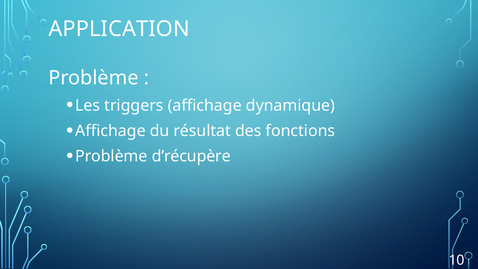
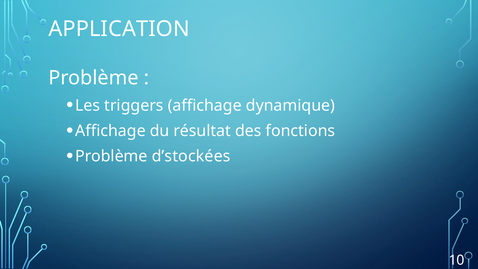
d’récupère: d’récupère -> d’stockées (191, 156)
